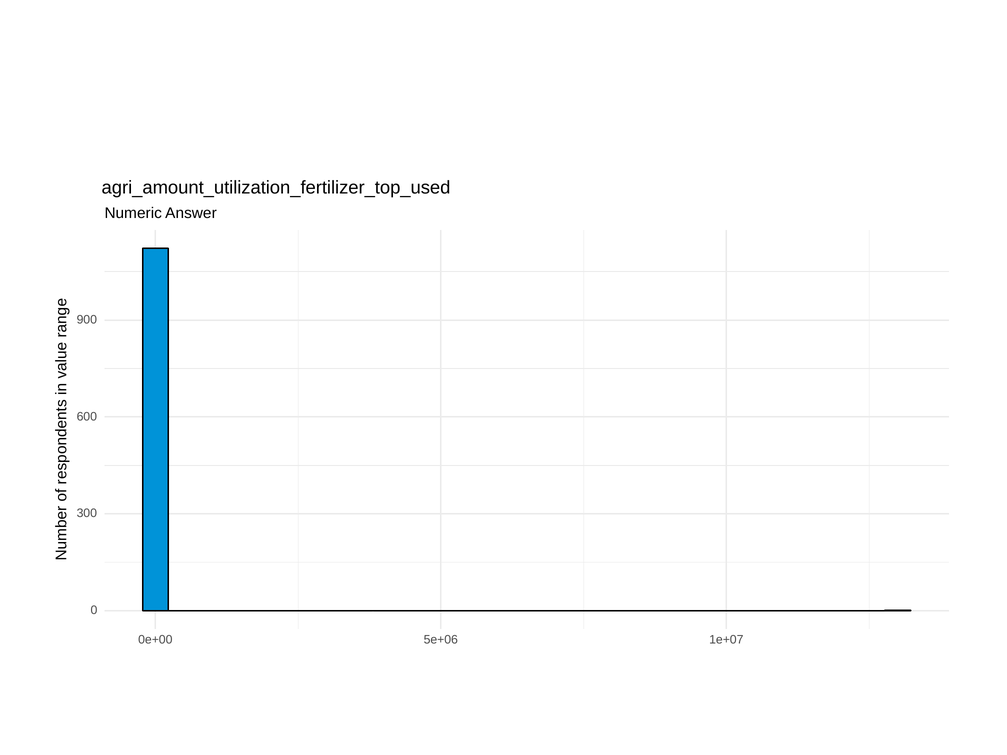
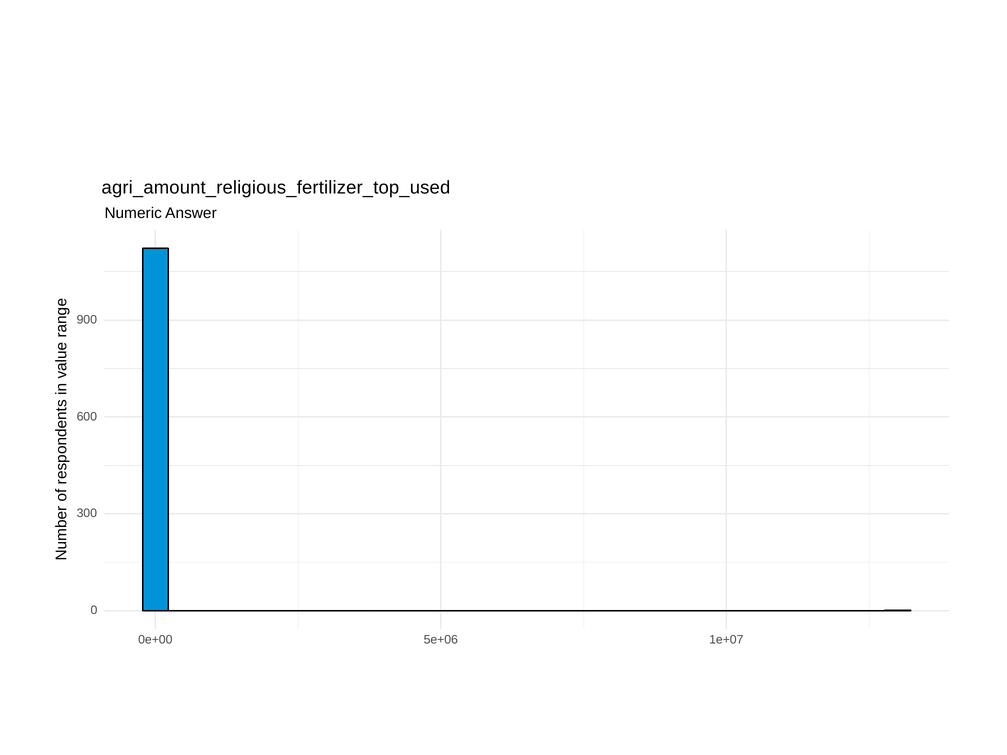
agri_amount_utilization_fertilizer_top_used: agri_amount_utilization_fertilizer_top_used -> agri_amount_religious_fertilizer_top_used (276, 188)
